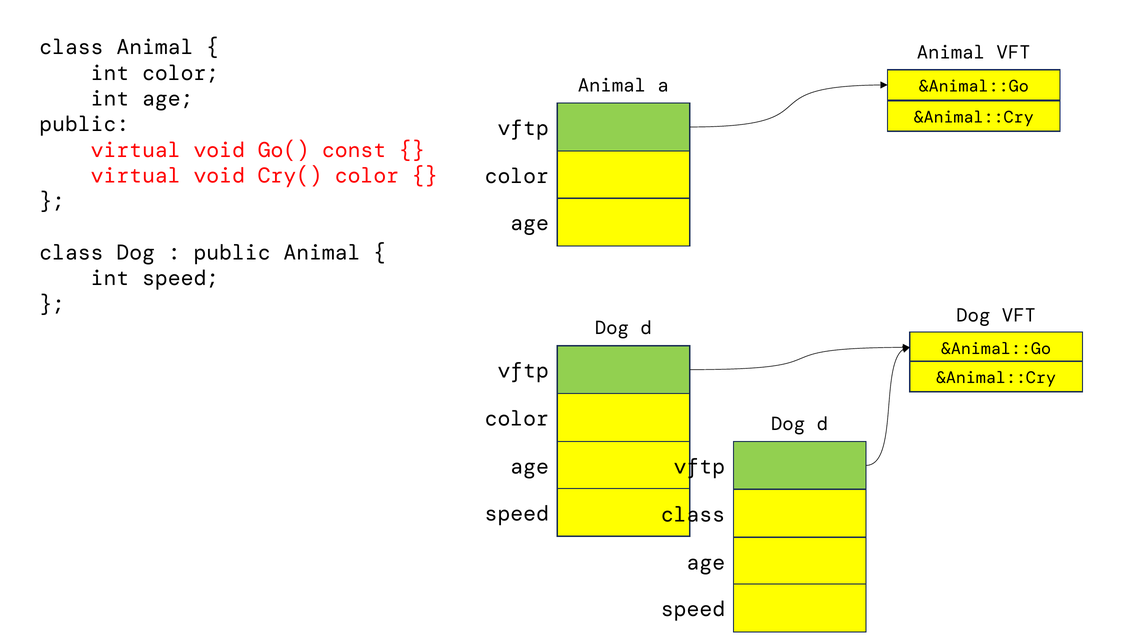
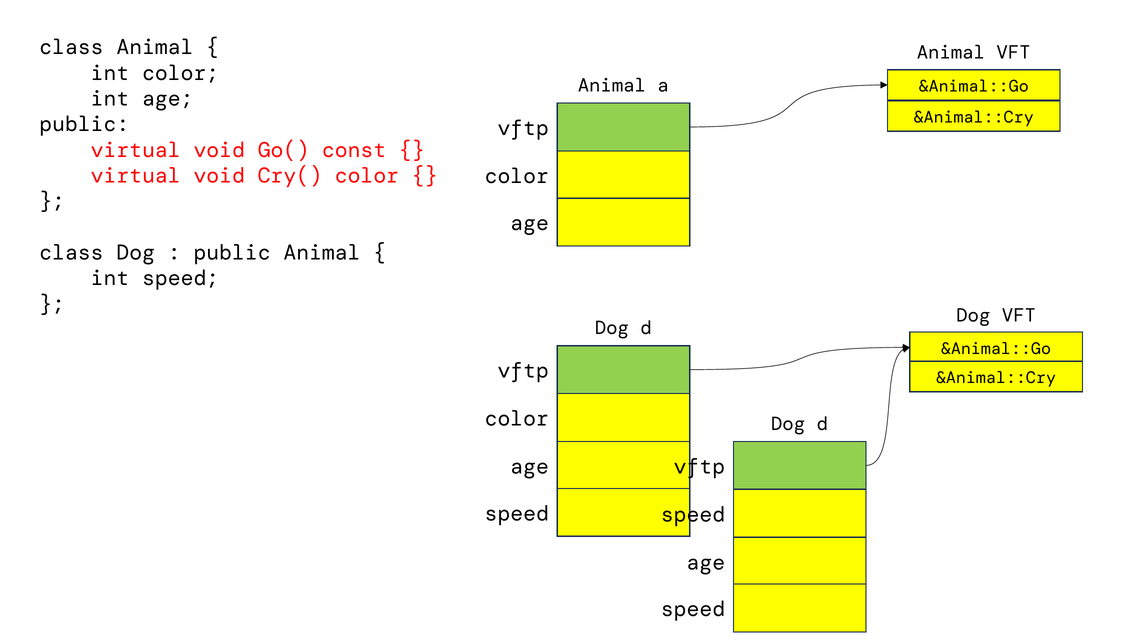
class: class -> speed (693, 515)
